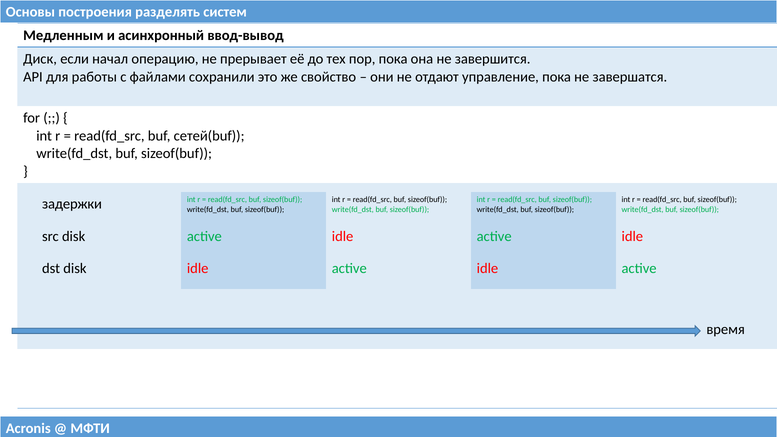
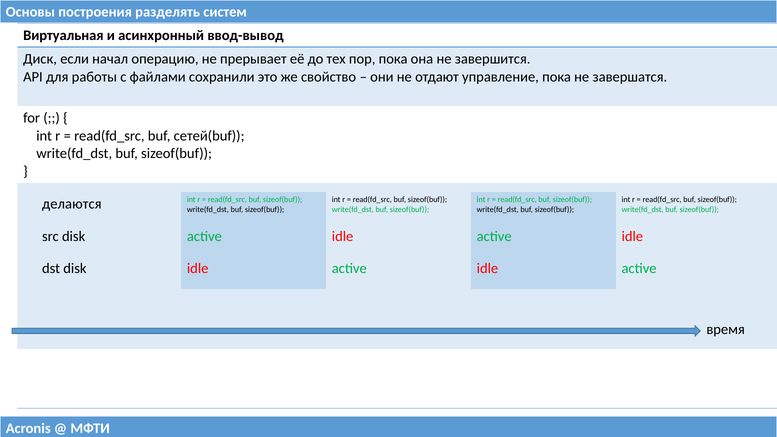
Медленным: Медленным -> Виртуальная (63, 35)
задержки: задержки -> делаются (72, 204)
